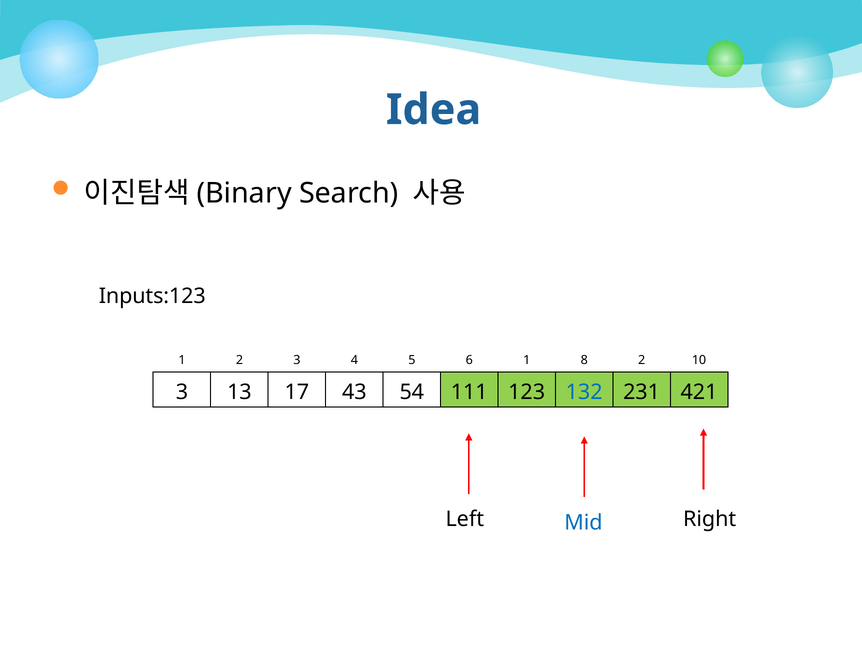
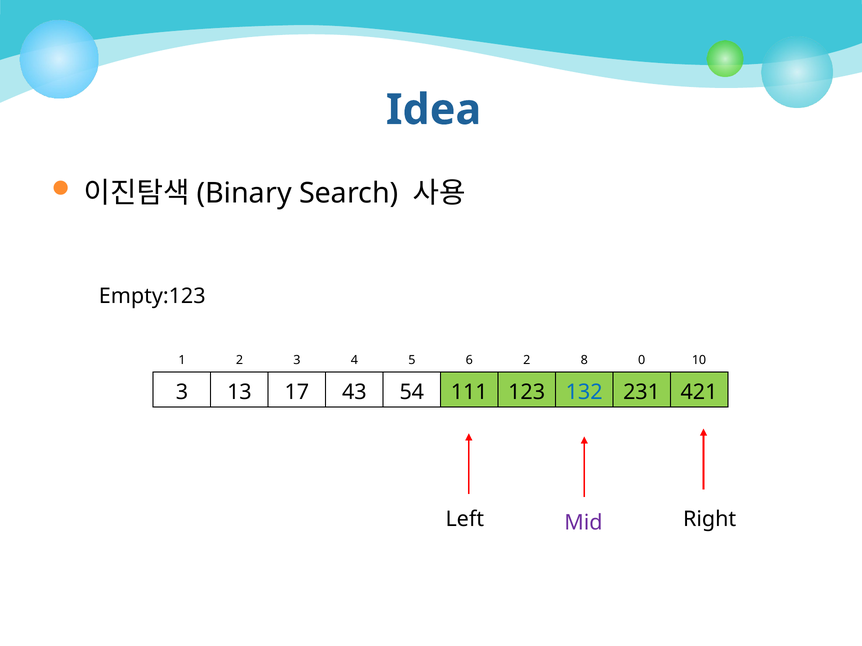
Inputs:123: Inputs:123 -> Empty:123 (152, 296)
6 1: 1 -> 2 (527, 360)
8 2: 2 -> 0 (642, 360)
Mid colour: blue -> purple (583, 523)
